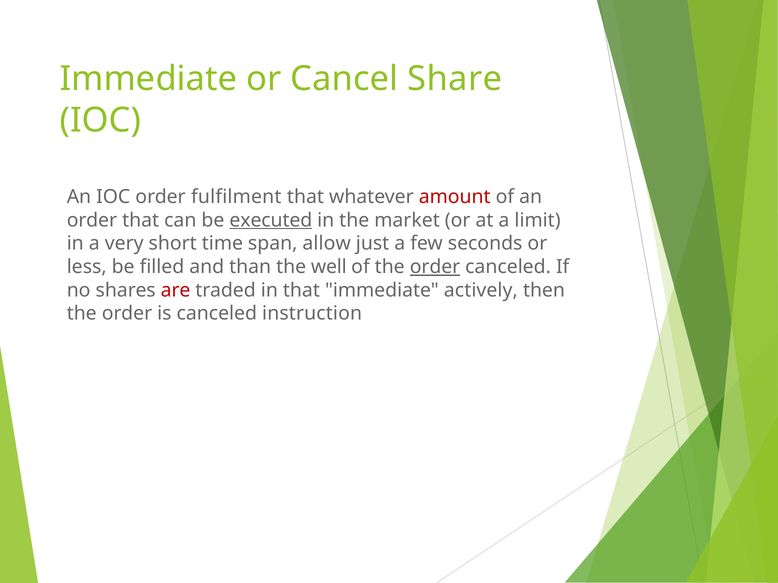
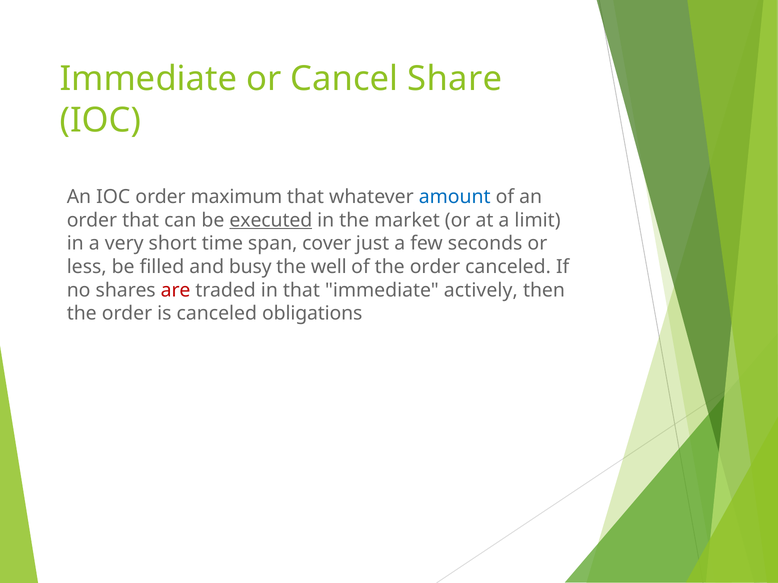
fulfilment: fulfilment -> maximum (236, 197)
amount colour: red -> blue (455, 197)
allow: allow -> cover (327, 244)
than: than -> busy (250, 267)
order underline: present -> none (435, 267)
instruction: instruction -> obligations (312, 314)
